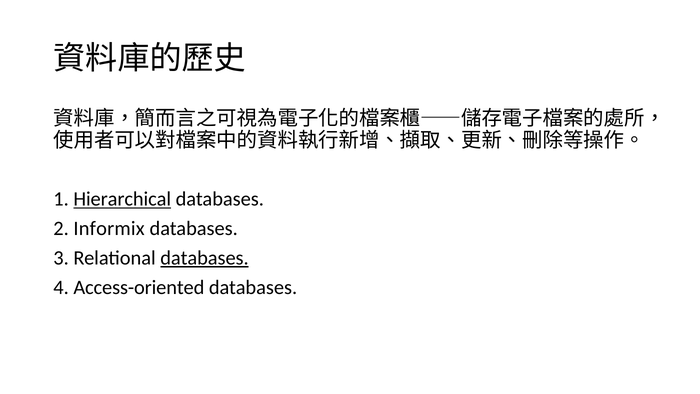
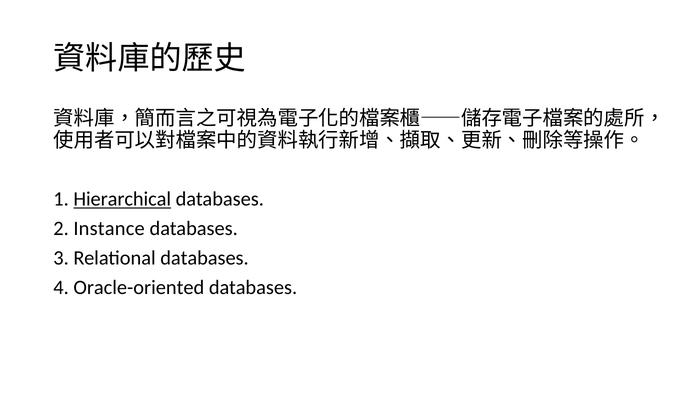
Informix: Informix -> Instance (109, 228)
databases underline: present -> none (204, 258)
Access-oriented: Access-oriented -> Oracle-oriented (139, 287)
